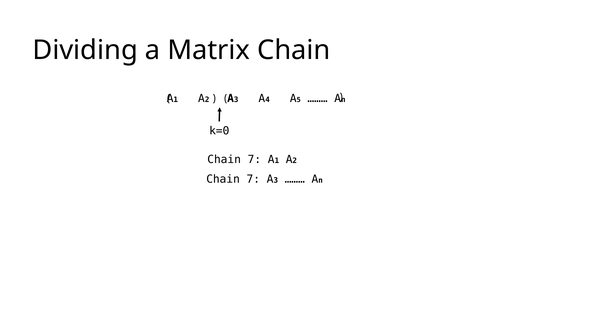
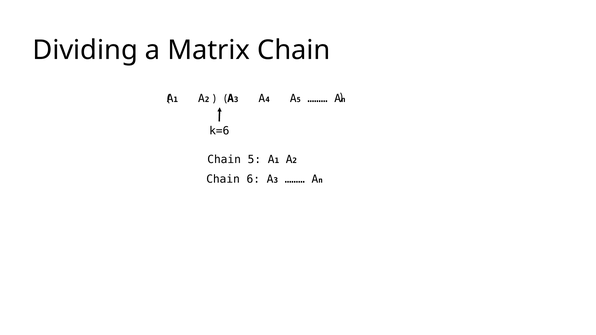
k=0: k=0 -> k=6 (219, 131)
7: 7 -> 5 (254, 160)
7: 7 -> 6 (253, 179)
